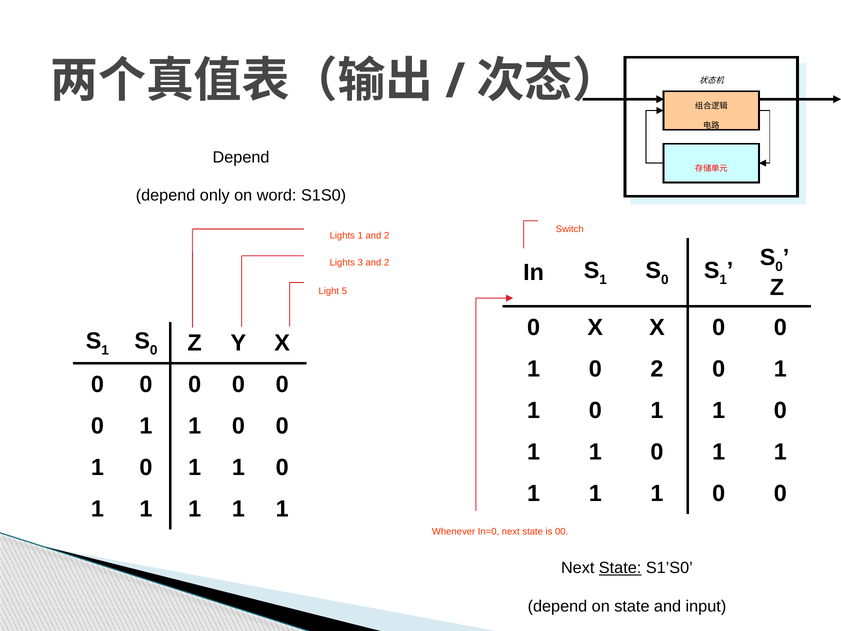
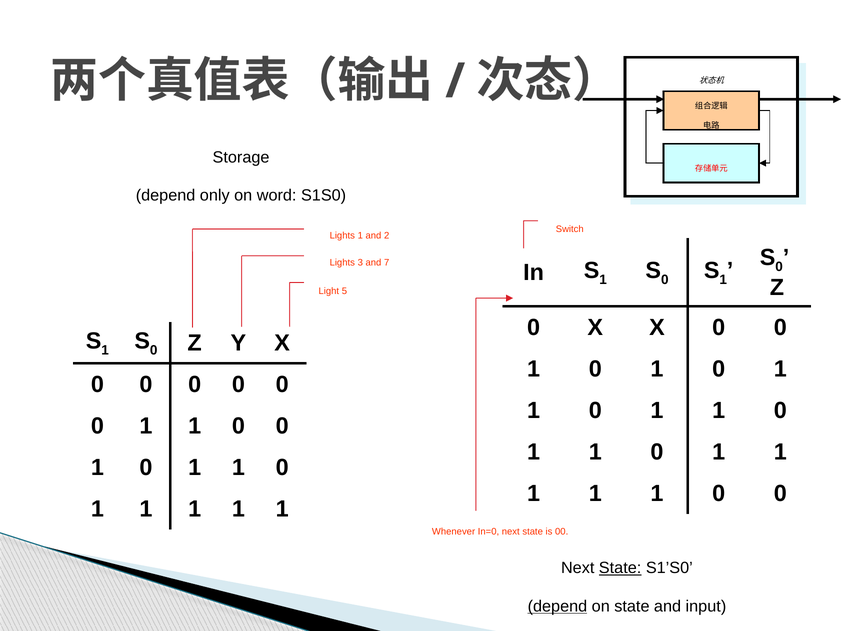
Depend: Depend -> Storage (241, 157)
3 and 2: 2 -> 7 (387, 263)
2: 2 -> 1 (657, 369)
depend underline: none -> present (557, 606)
